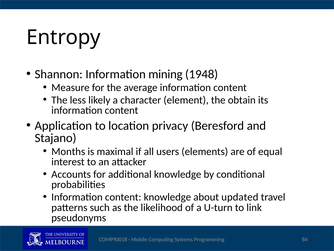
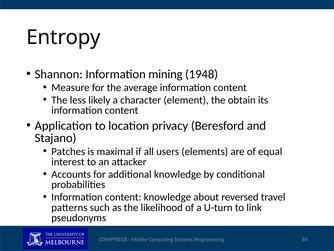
Months: Months -> Patches (68, 151)
updated: updated -> reversed (240, 197)
